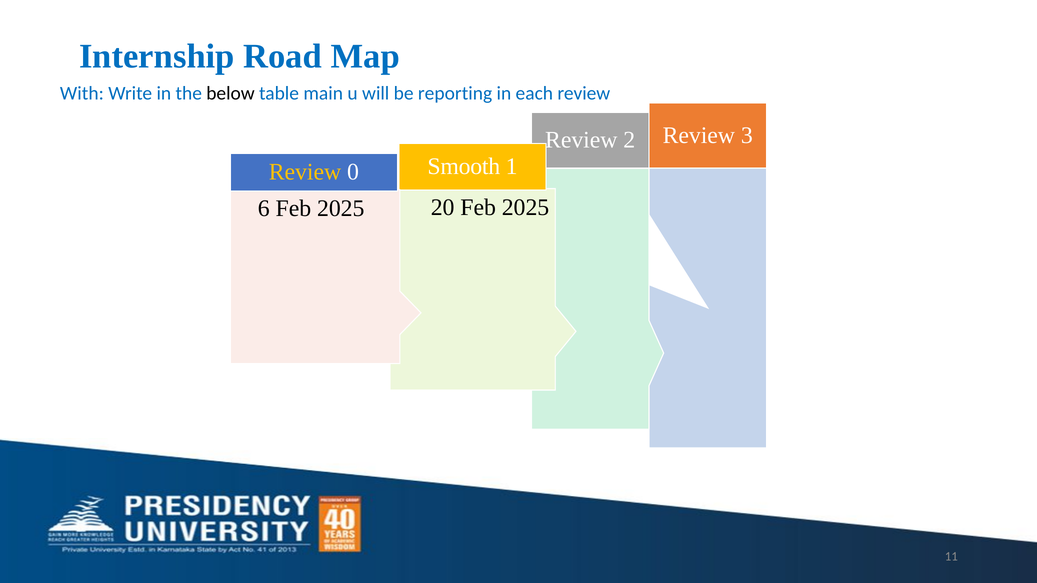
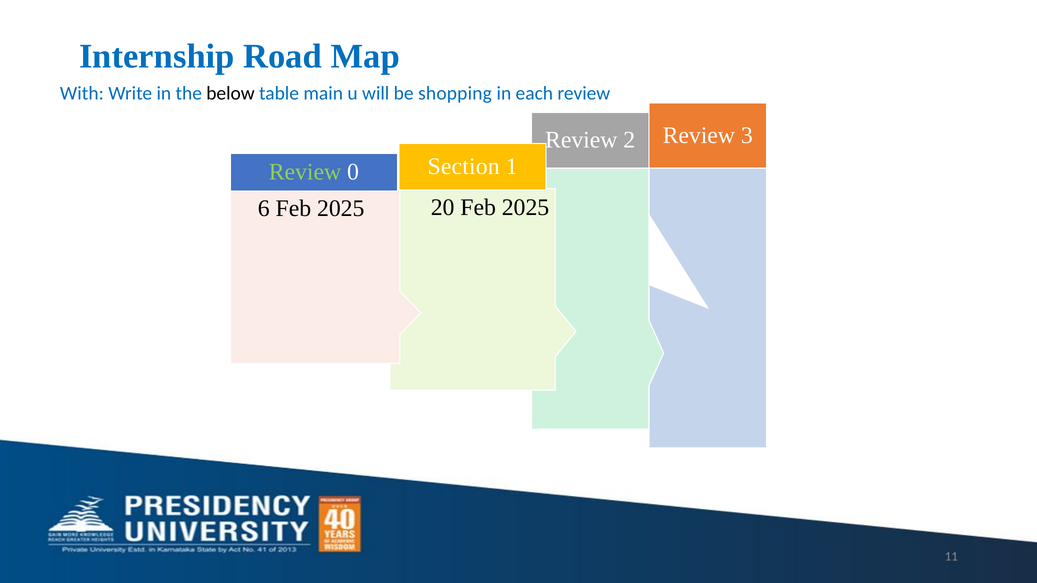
reporting: reporting -> shopping (455, 93)
Smooth: Smooth -> Section (464, 167)
Review colour: yellow -> light green (305, 172)
